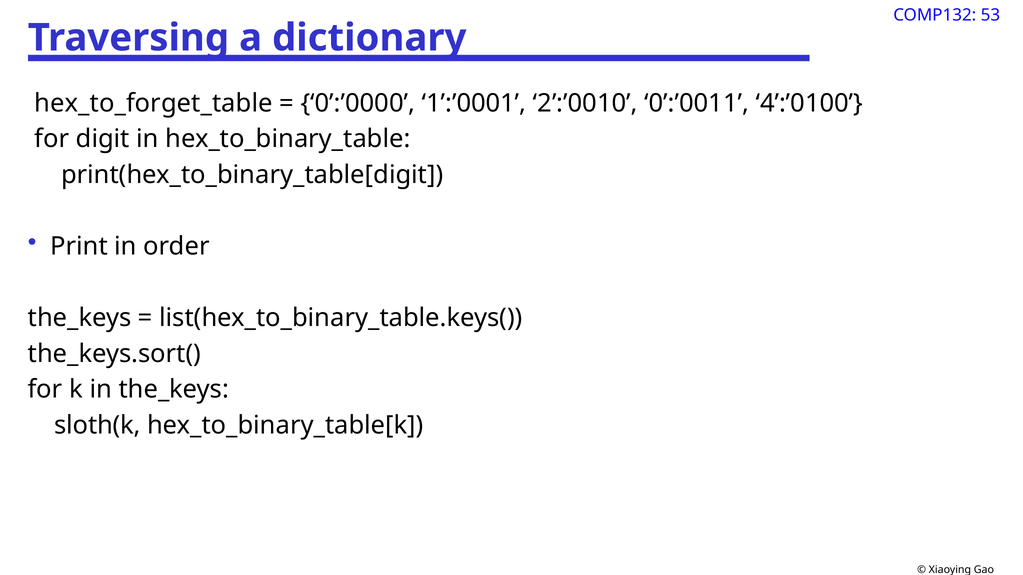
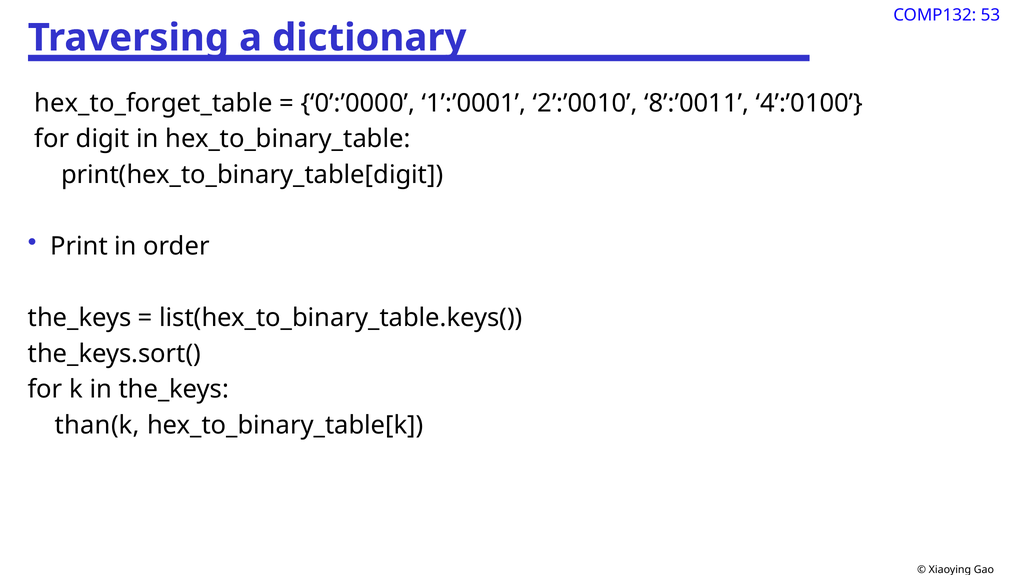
0’:’0011: 0’:’0011 -> 8’:’0011 (697, 103)
sloth(k: sloth(k -> than(k (97, 425)
